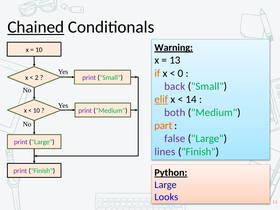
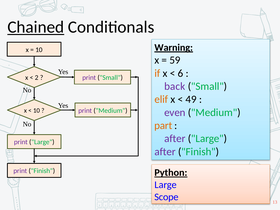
13: 13 -> 59 (175, 60)
0: 0 -> 6 (180, 73)
elif underline: present -> none (161, 99)
14: 14 -> 49 (191, 99)
both: both -> even (175, 112)
false: false -> after (175, 139)
lines: lines -> after (165, 152)
Looks: Looks -> Scope (166, 197)
